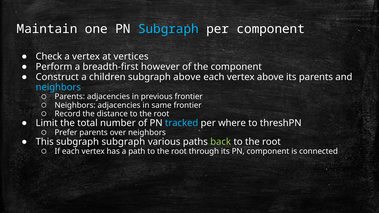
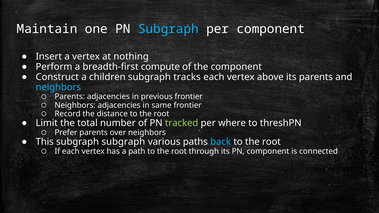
Check: Check -> Insert (49, 57)
vertices: vertices -> nothing (131, 57)
however: however -> compute (160, 67)
subgraph above: above -> tracks (187, 77)
tracked colour: light blue -> light green (182, 123)
back colour: light green -> light blue (221, 142)
